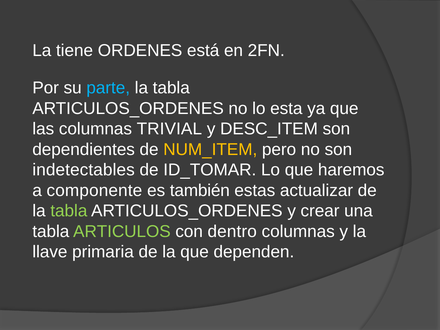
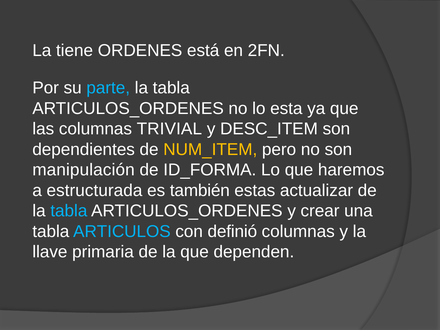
indetectables: indetectables -> manipulación (84, 170)
ID_TOMAR: ID_TOMAR -> ID_FORMA (210, 170)
componente: componente -> estructurada (94, 190)
tabla colour: light green -> light blue (69, 211)
ARTICULOS colour: light green -> light blue (122, 231)
dentro: dentro -> definió (232, 231)
